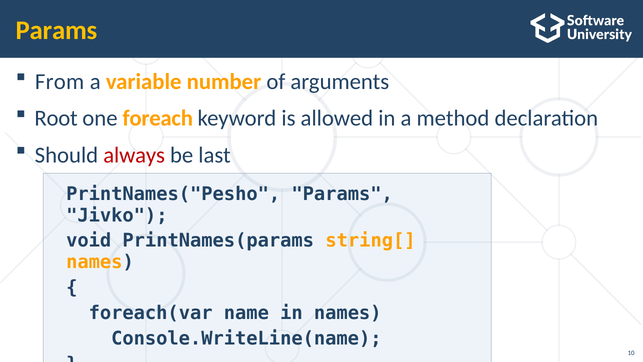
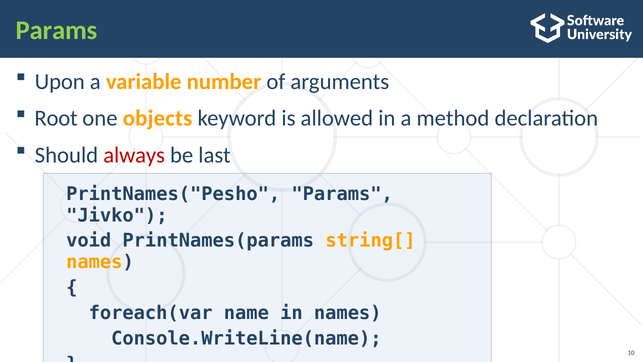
Params colour: yellow -> light green (57, 30)
From: From -> Upon (60, 82)
foreach: foreach -> objects (157, 118)
